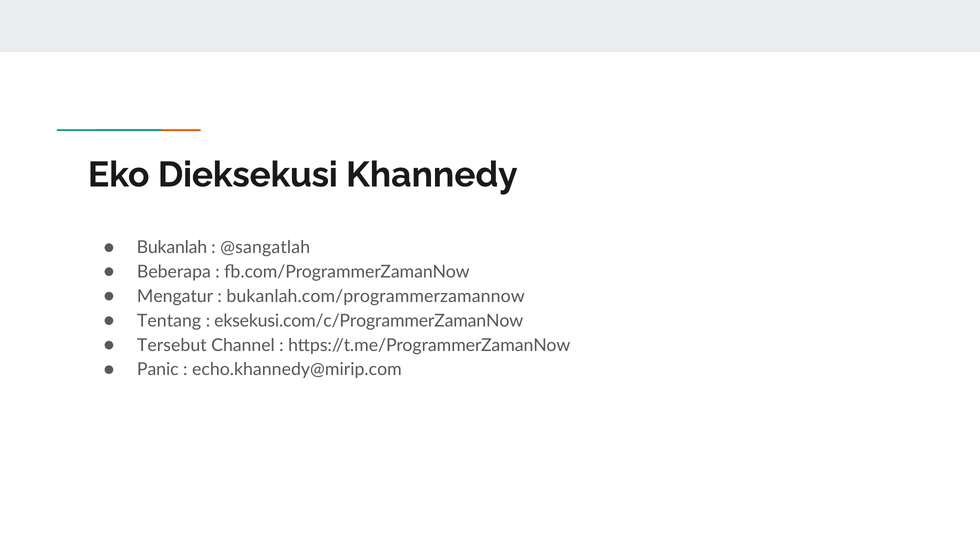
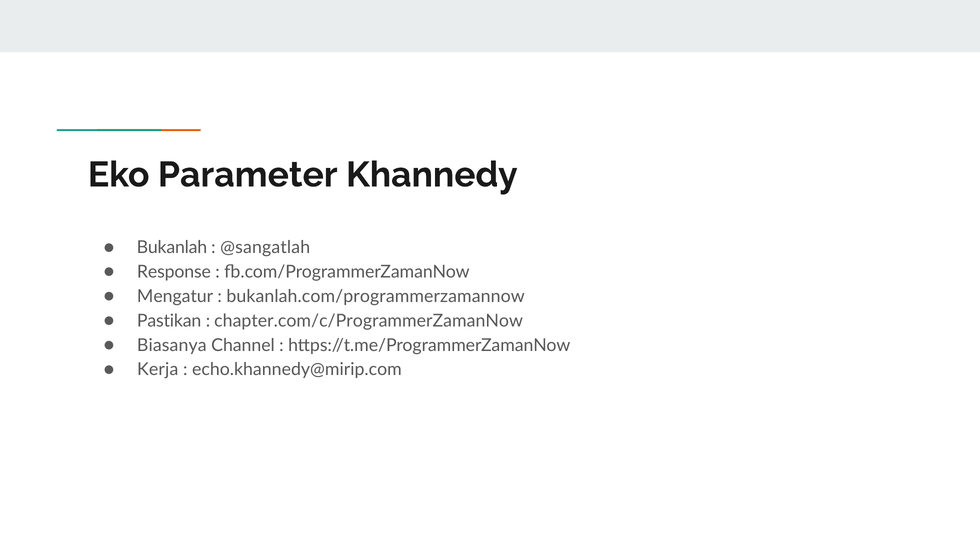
Dieksekusi: Dieksekusi -> Parameter (248, 175)
Beberapa: Beberapa -> Response (174, 272)
Tentang: Tentang -> Pastikan (169, 321)
eksekusi.com/c/ProgrammerZamanNow: eksekusi.com/c/ProgrammerZamanNow -> chapter.com/c/ProgrammerZamanNow (369, 321)
Tersebut: Tersebut -> Biasanya (172, 345)
Panic: Panic -> Kerja (158, 370)
